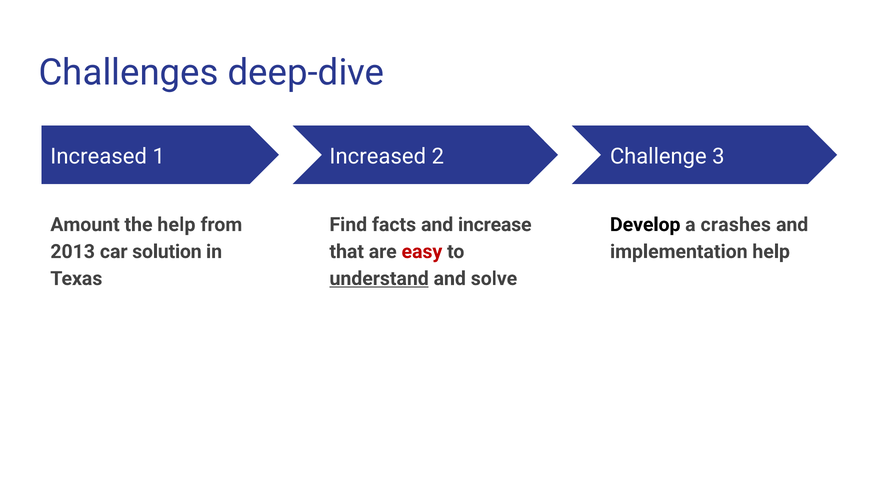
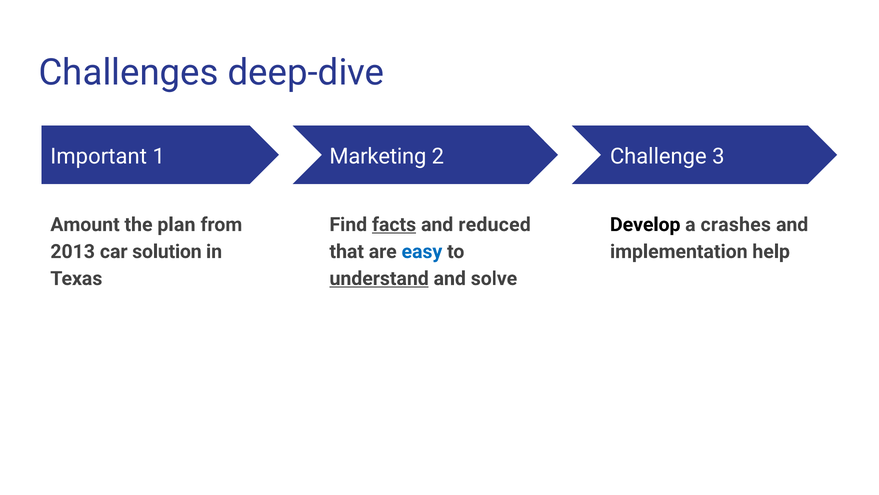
Increased: Increased -> Important (99, 156)
Increased: Increased -> Marketing (378, 156)
the help: help -> plan (176, 224)
facts underline: none -> present (394, 224)
increase: increase -> reduced (495, 224)
easy colour: red -> blue (422, 251)
